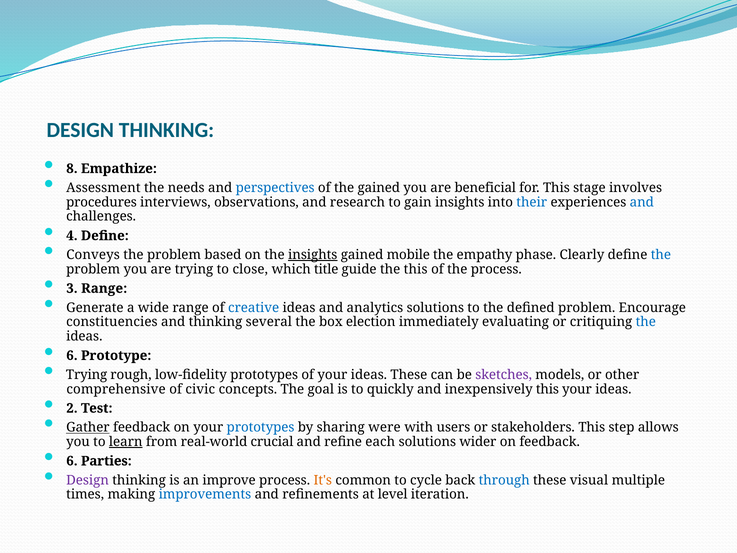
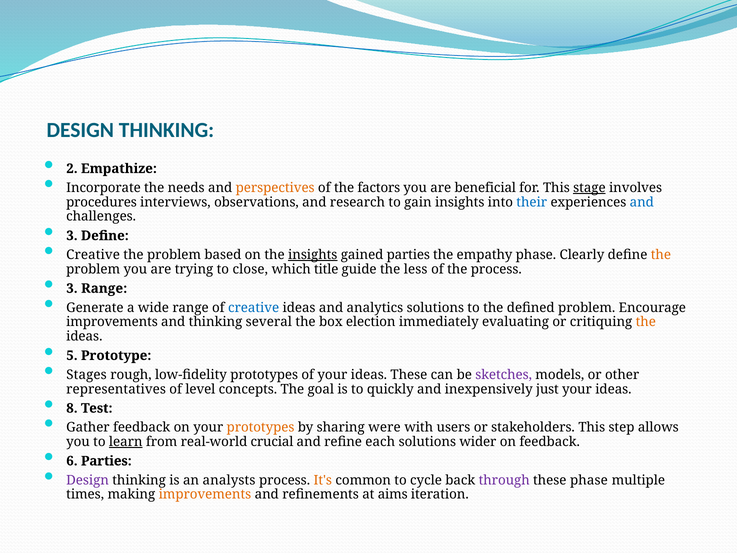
8: 8 -> 2 (72, 169)
Assessment: Assessment -> Incorporate (103, 188)
perspectives colour: blue -> orange (275, 188)
the gained: gained -> factors (379, 188)
stage underline: none -> present (589, 188)
4: 4 -> 3 (72, 236)
Conveys: Conveys -> Creative (93, 255)
gained mobile: mobile -> parties (408, 255)
the colour: blue -> orange (661, 255)
the this: this -> less (416, 269)
constituencies: constituencies -> improvements (112, 322)
the colour: blue -> orange (646, 322)
6: 6 -> 5 (72, 355)
Trying: Trying -> Stages (86, 375)
comprehensive: comprehensive -> representatives (116, 389)
civic: civic -> level (200, 389)
inexpensively this: this -> just (547, 389)
2: 2 -> 8 (72, 408)
Gather underline: present -> none (88, 427)
prototypes colour: blue -> orange (261, 427)
improve: improve -> analysts (229, 480)
through colour: blue -> purple (504, 480)
these visual: visual -> phase (589, 480)
improvements colour: blue -> orange (205, 494)
level: level -> aims (393, 494)
